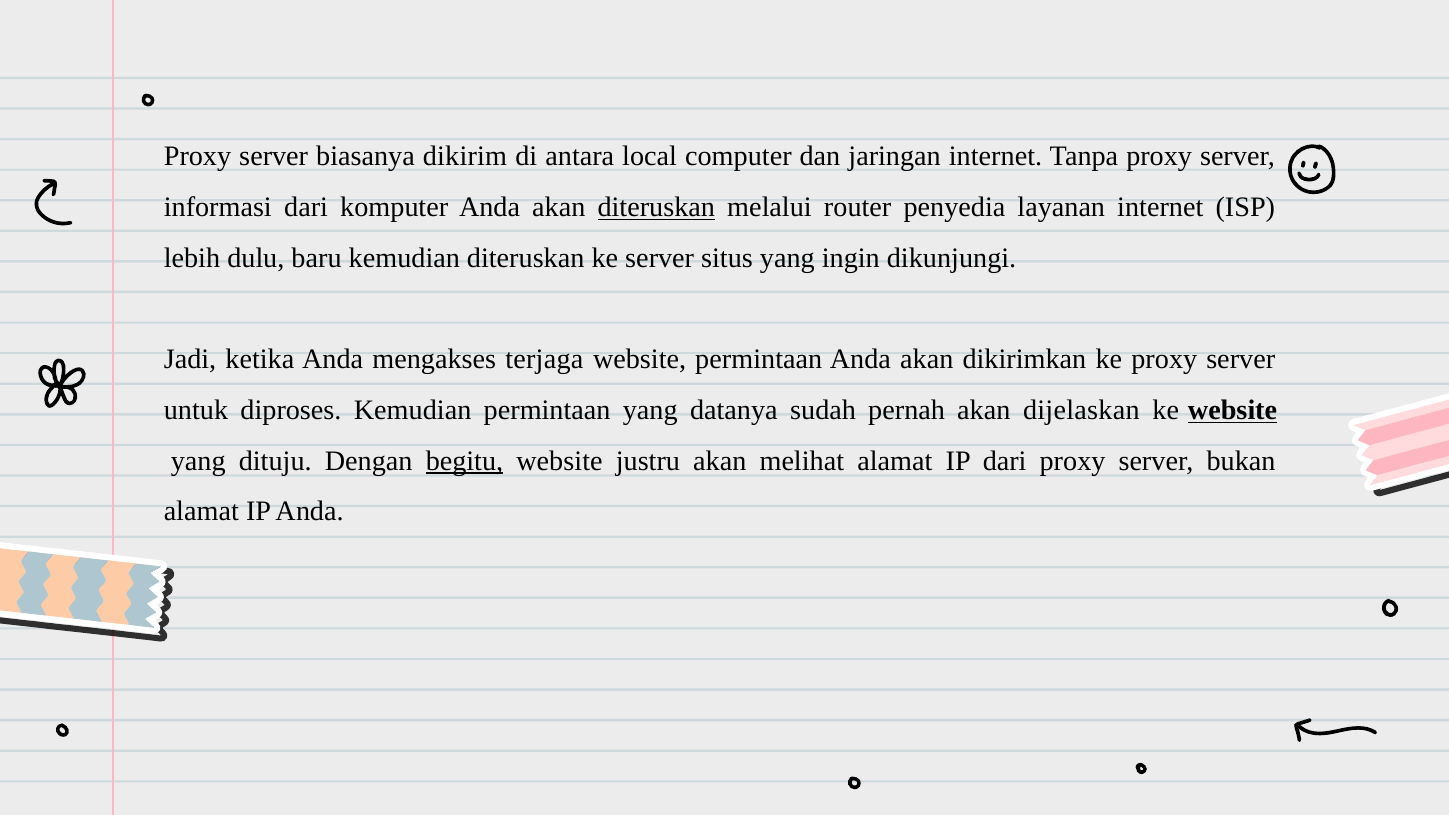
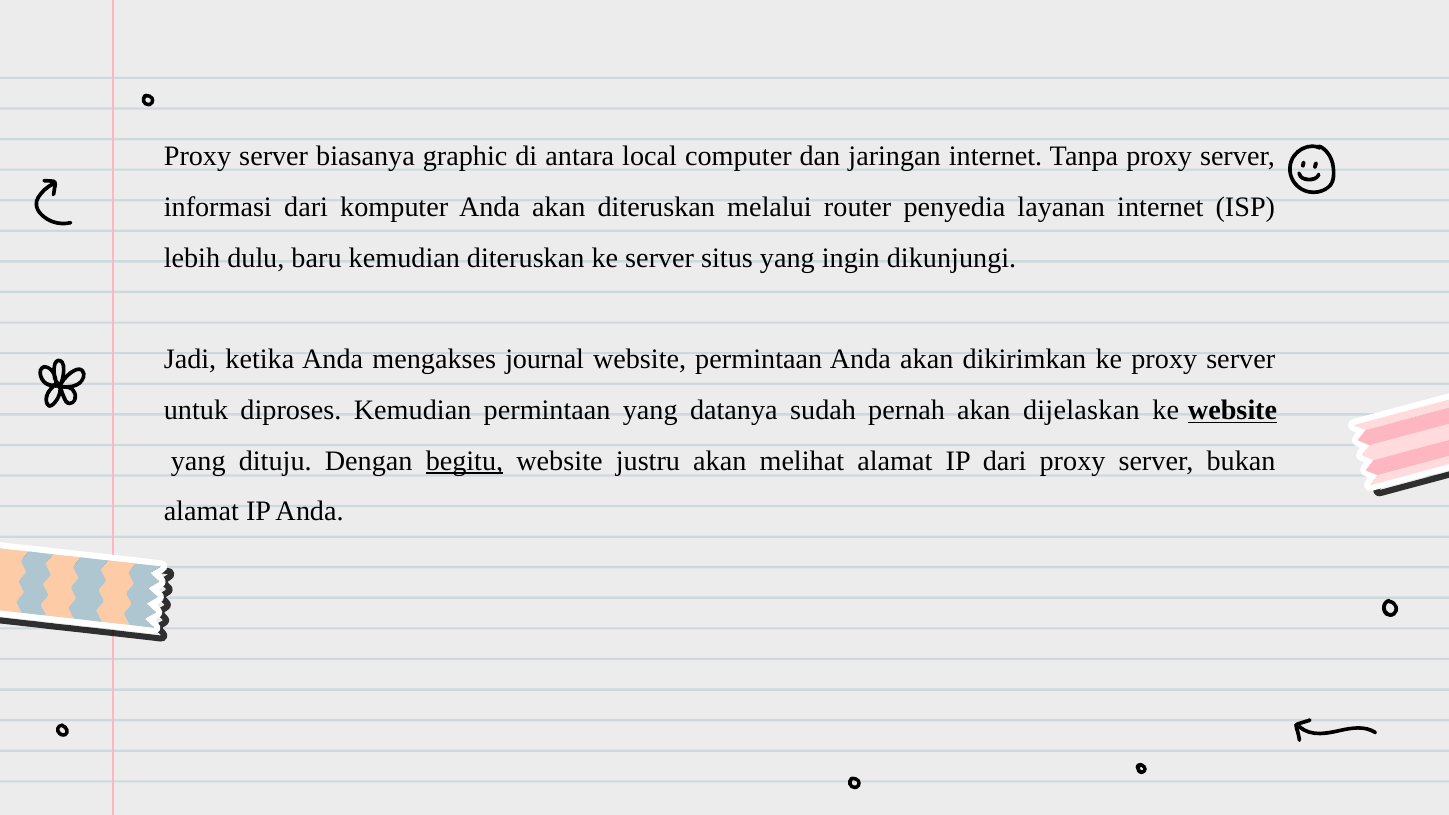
dikirim: dikirim -> graphic (465, 157)
diteruskan underline: present -> none (656, 207)
terjaga: terjaga -> journal (545, 359)
